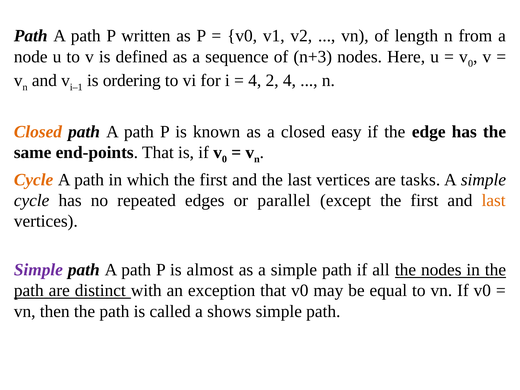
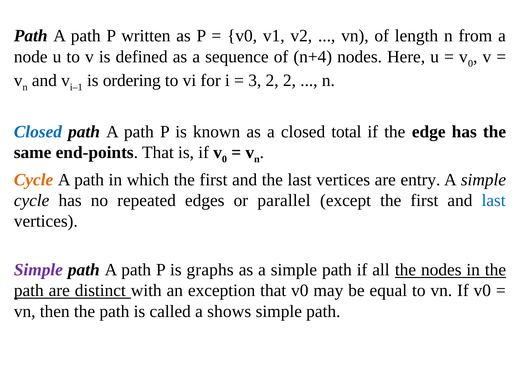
n+3: n+3 -> n+4 (313, 57)
4: 4 -> 3 (255, 80)
2 4: 4 -> 2 (289, 80)
Closed colour: orange -> blue (38, 132)
easy: easy -> total (346, 132)
tasks: tasks -> entry (420, 180)
last colour: orange -> blue (494, 200)
almost: almost -> graphs (210, 270)
